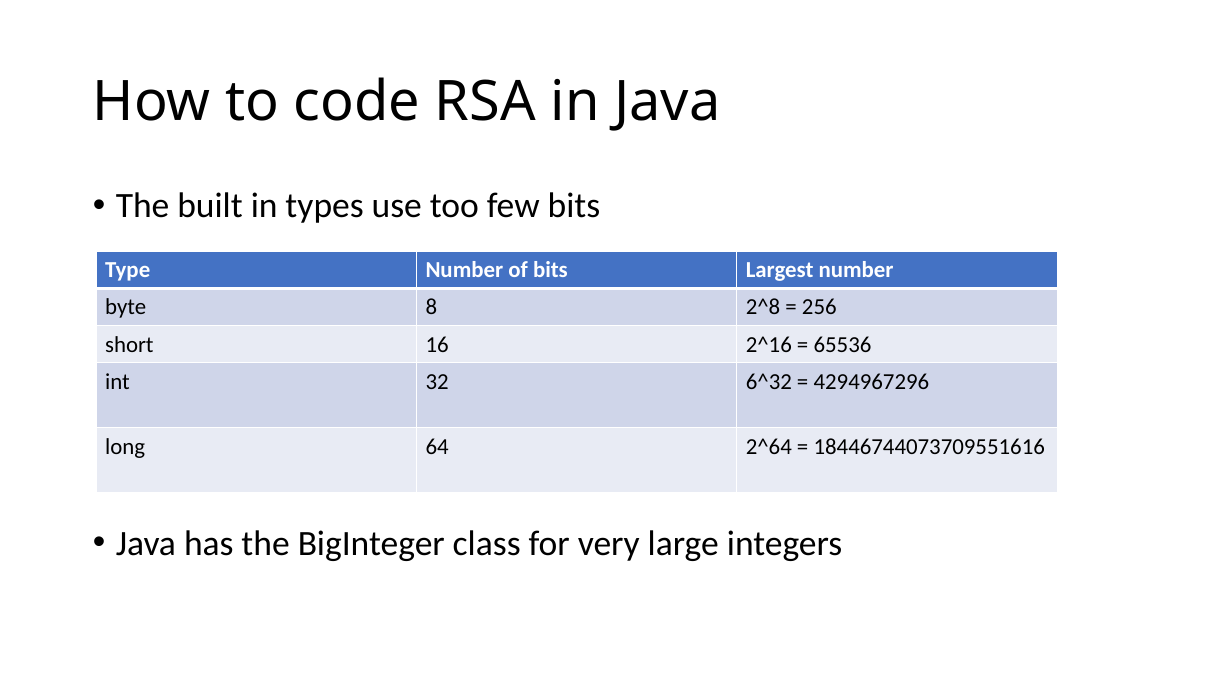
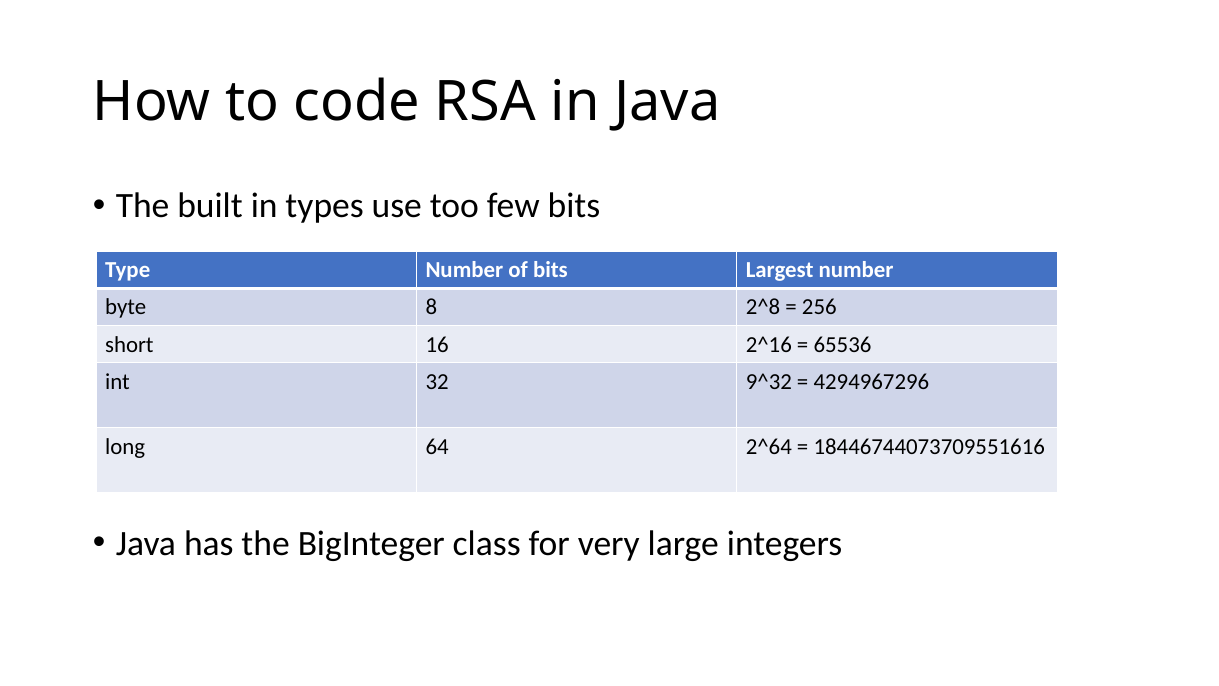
6^32: 6^32 -> 9^32 (769, 381)
